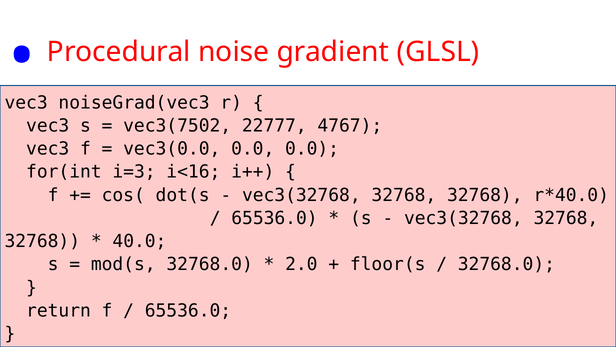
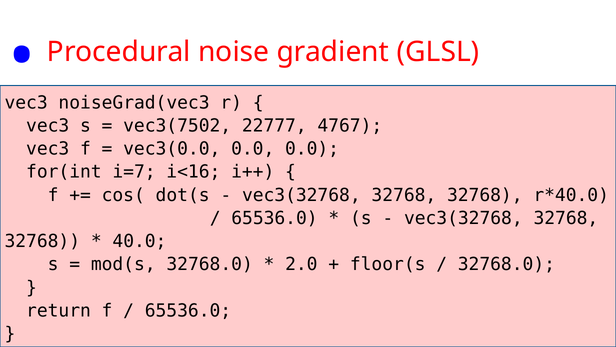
i=3: i=3 -> i=7 (134, 172)
